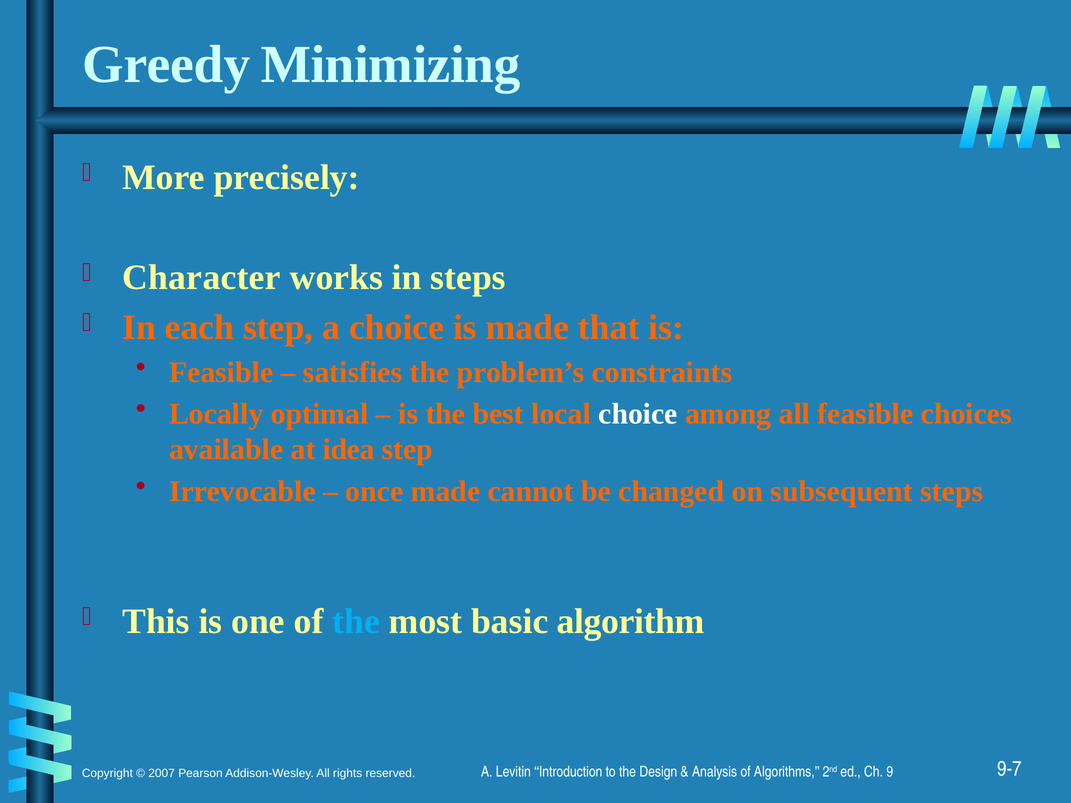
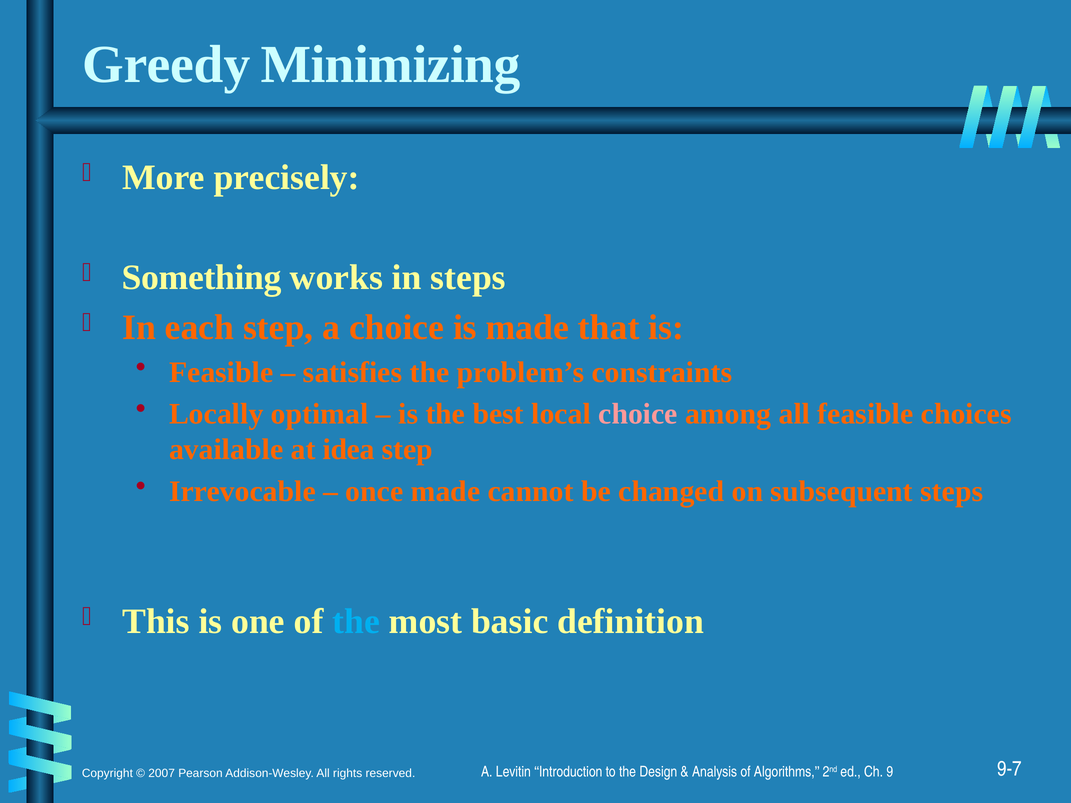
Character: Character -> Something (202, 278)
choice colour: white -> pink (638, 414)
algorithm: algorithm -> definition (631, 622)
